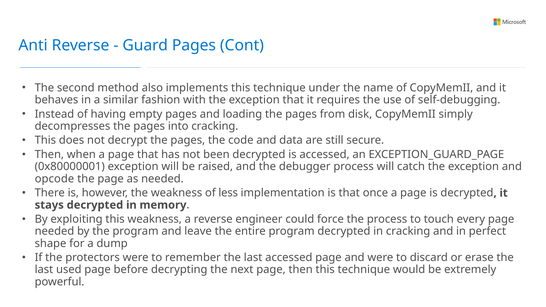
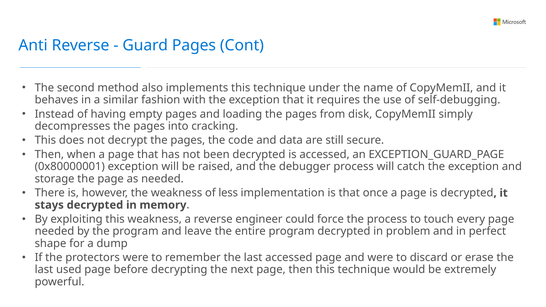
opcode: opcode -> storage (55, 179)
in cracking: cracking -> problem (408, 231)
